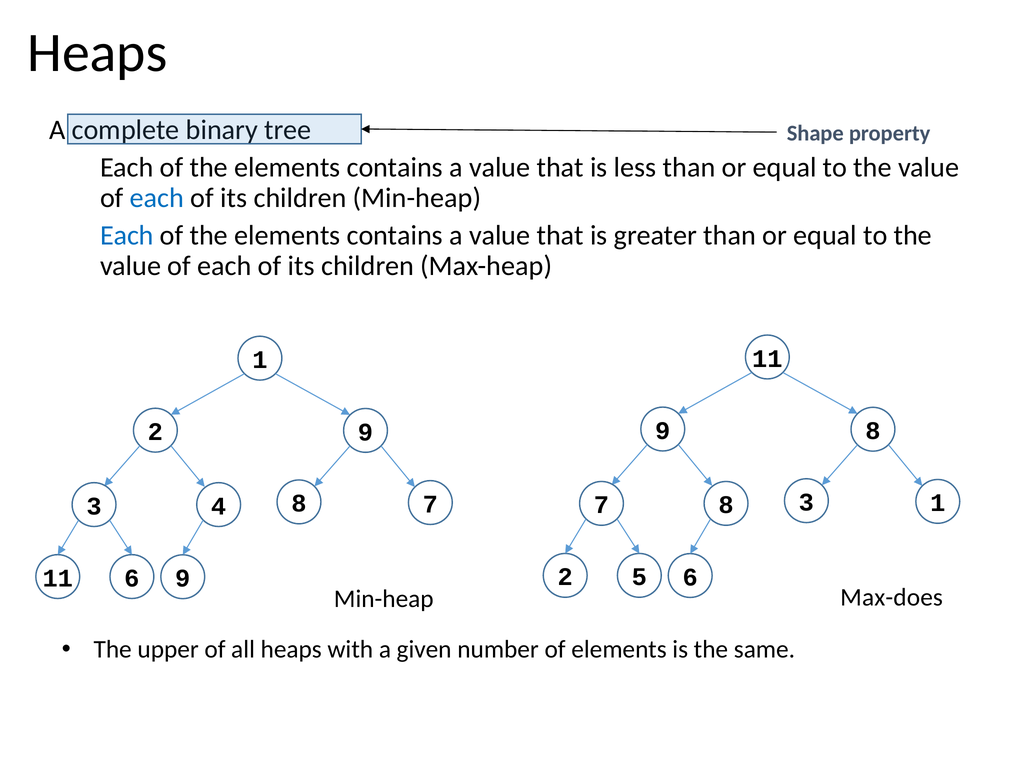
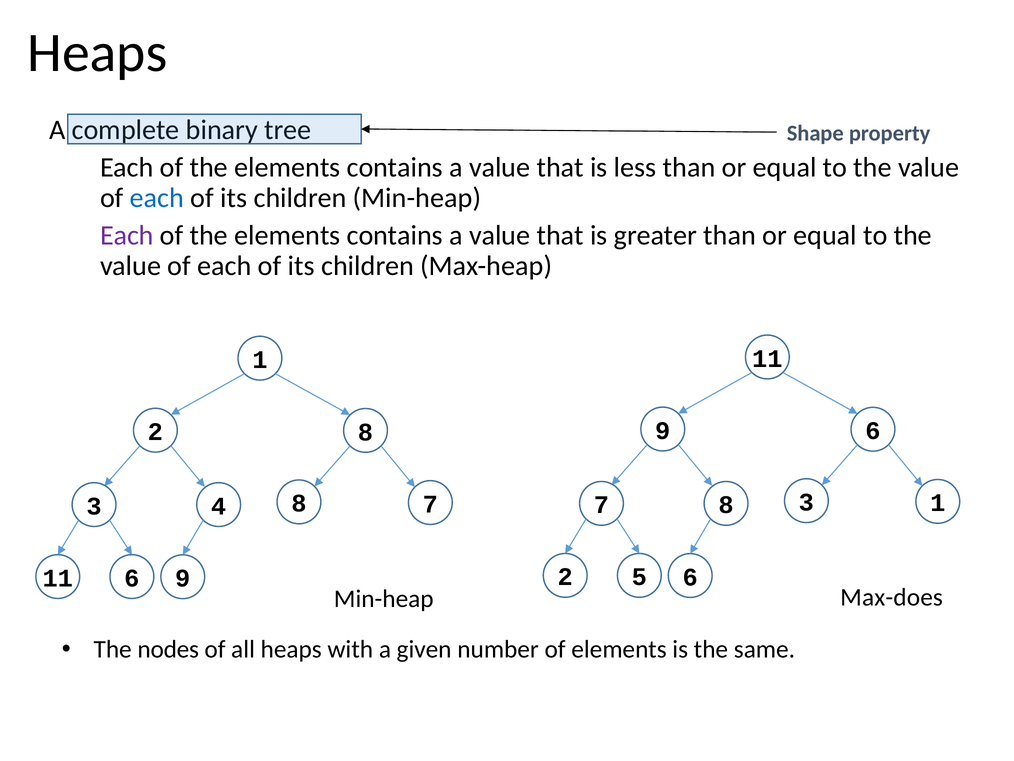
Each colour: blue -> purple (127, 235)
9 8: 8 -> 6 (873, 431)
9: 9 -> 8 (365, 432)
upper: upper -> nodes (168, 649)
